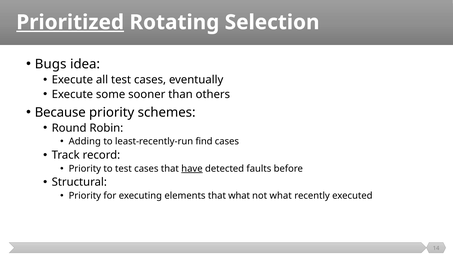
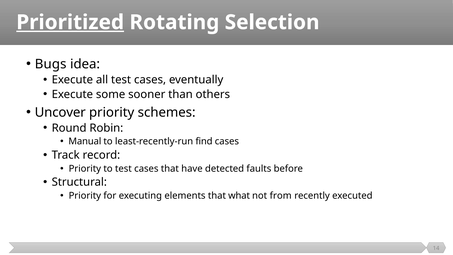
Because: Because -> Uncover (60, 112)
Adding: Adding -> Manual (85, 141)
have underline: present -> none (192, 169)
not what: what -> from (281, 196)
